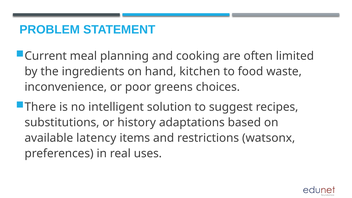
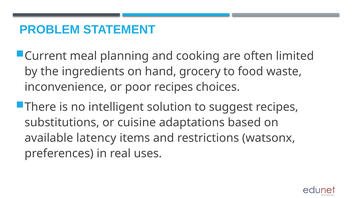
kitchen: kitchen -> grocery (200, 71)
poor greens: greens -> recipes (174, 87)
history: history -> cuisine (137, 122)
